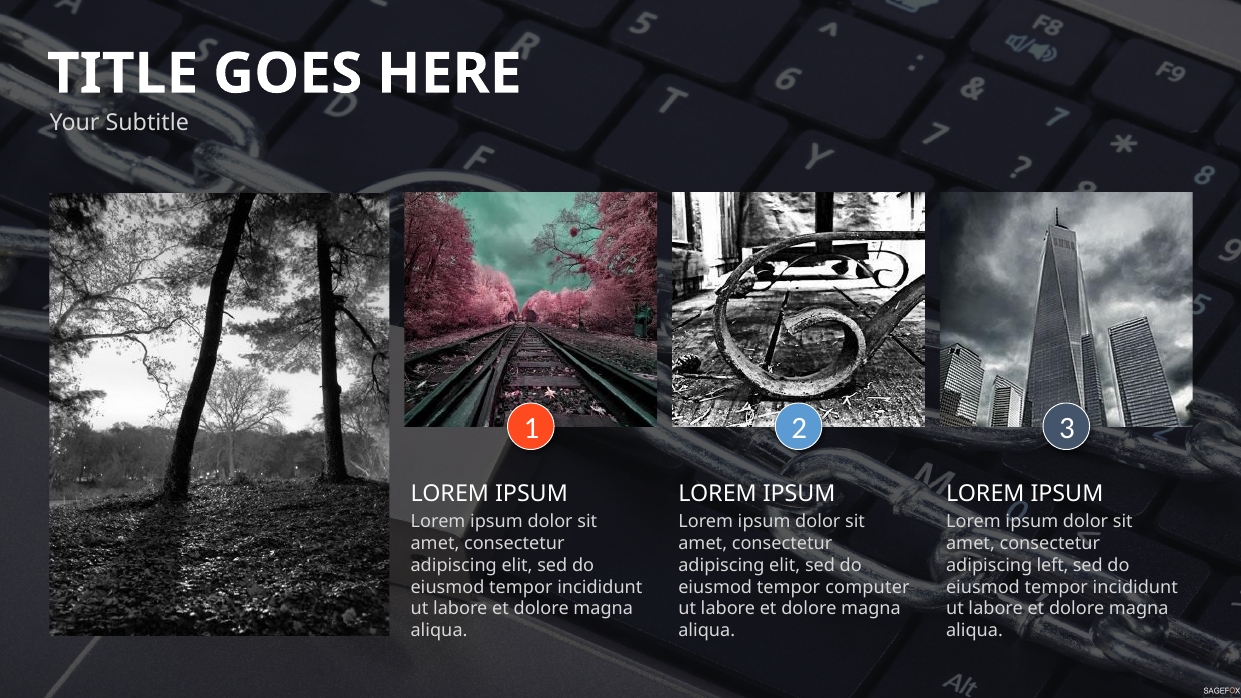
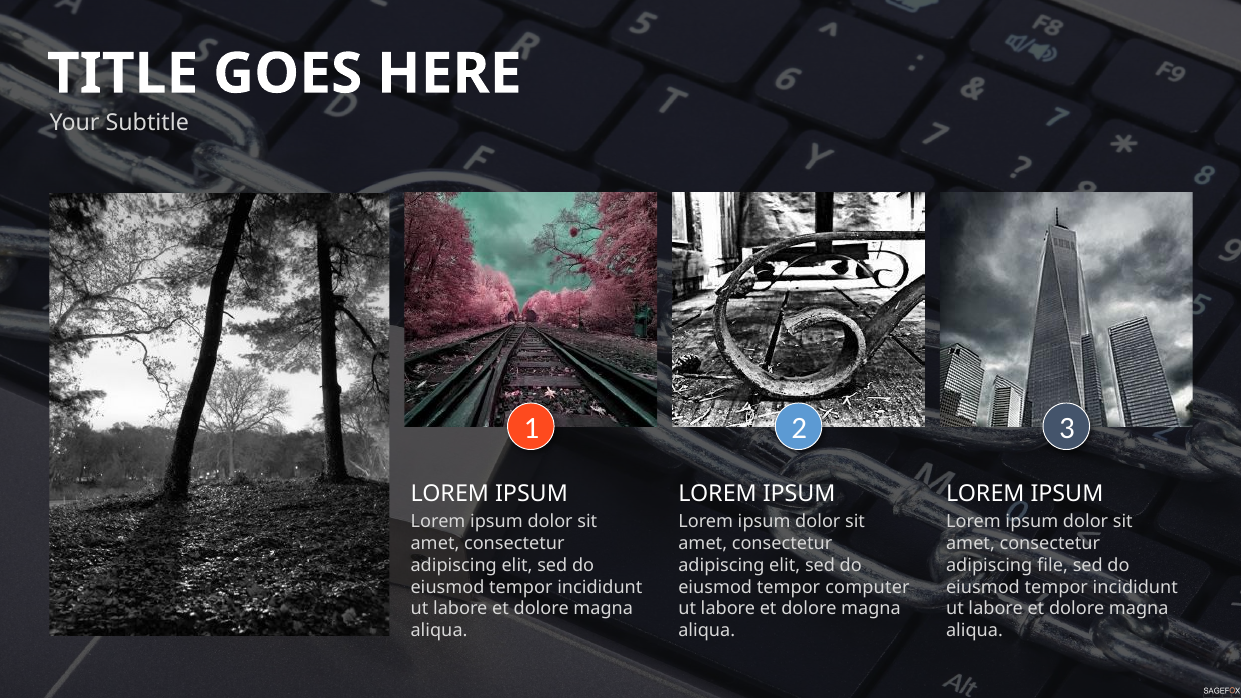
left: left -> file (1052, 566)
